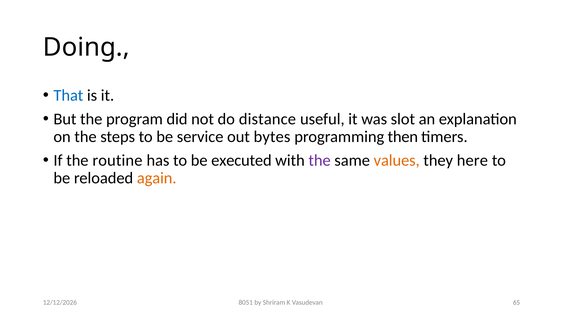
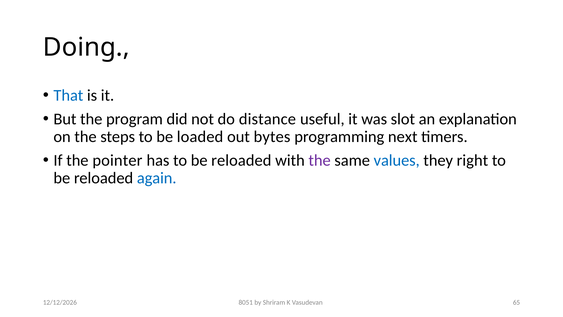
service: service -> loaded (200, 137)
then: then -> next (403, 137)
routine: routine -> pointer (117, 160)
has to be executed: executed -> reloaded (241, 160)
values colour: orange -> blue (397, 160)
here: here -> right (472, 160)
again colour: orange -> blue (157, 178)
